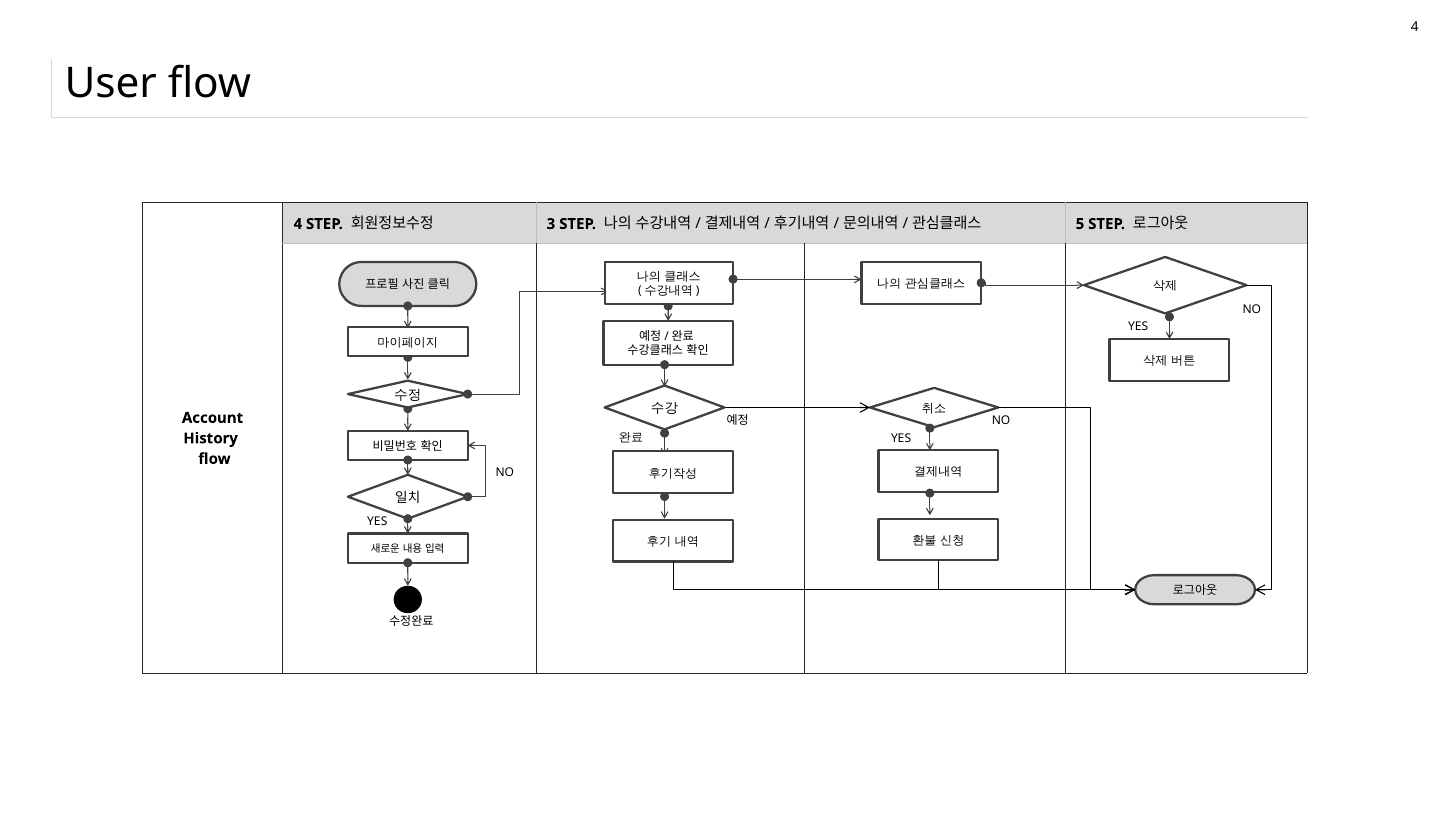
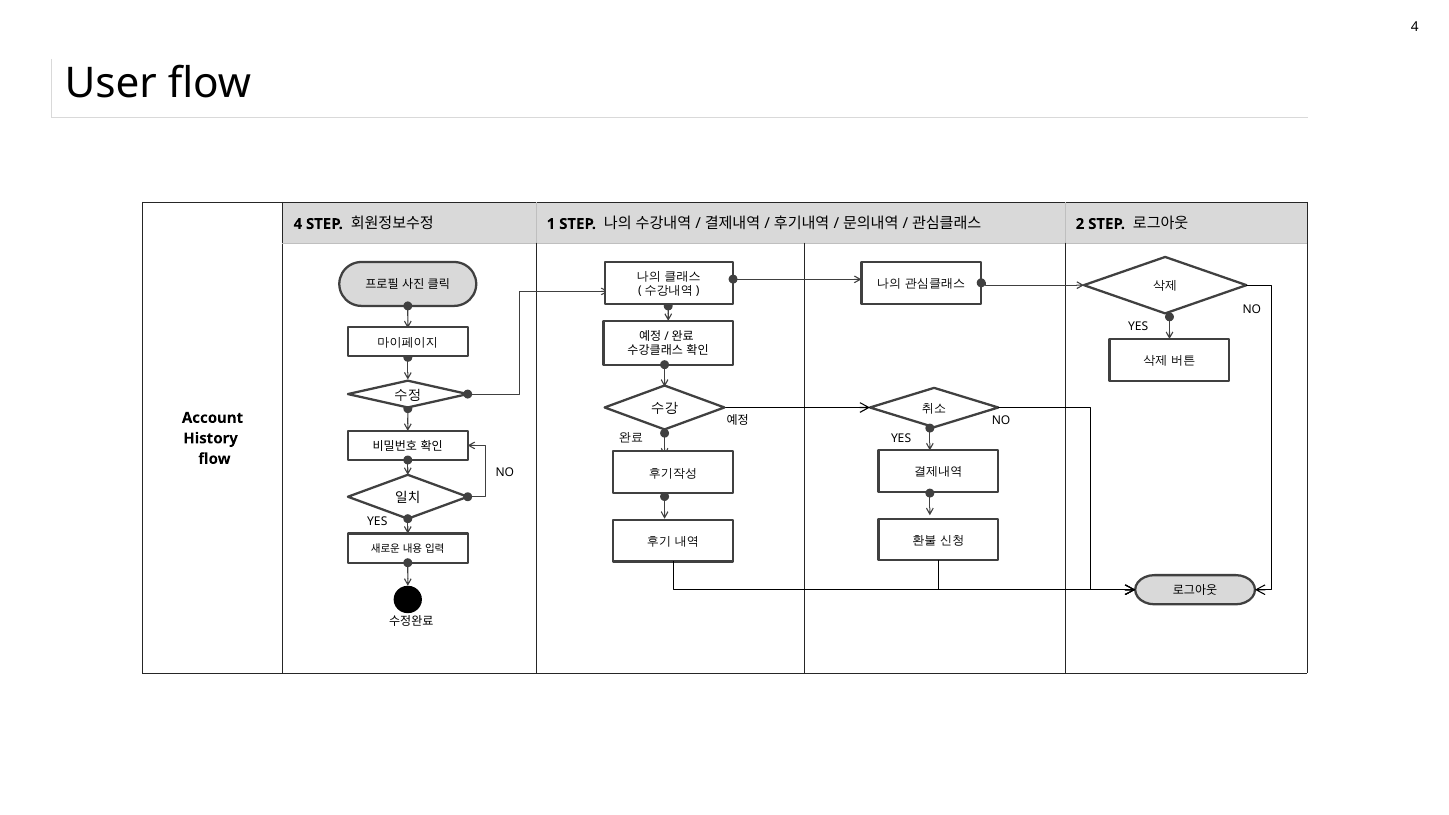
3: 3 -> 1 (551, 224)
5: 5 -> 2 (1080, 224)
